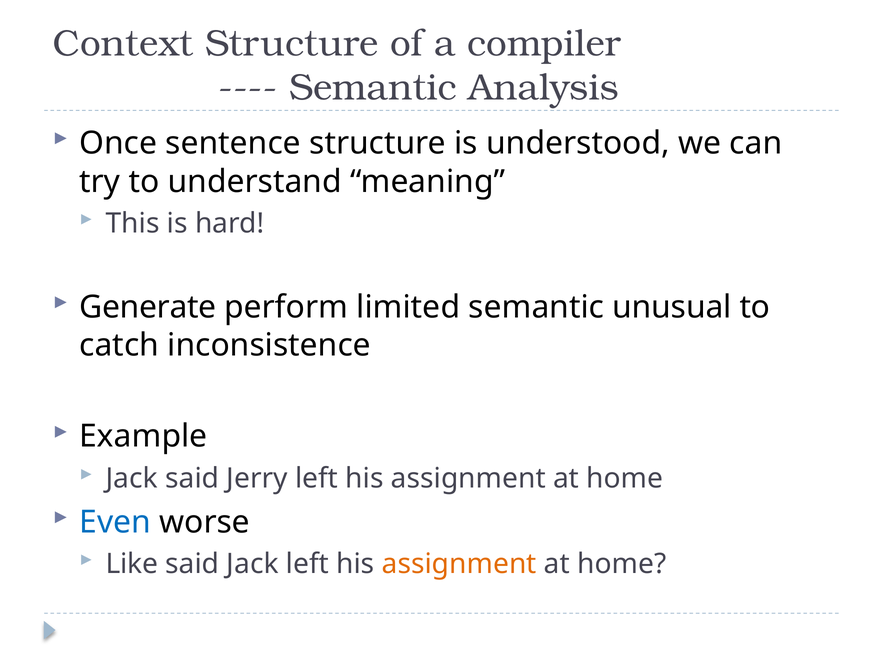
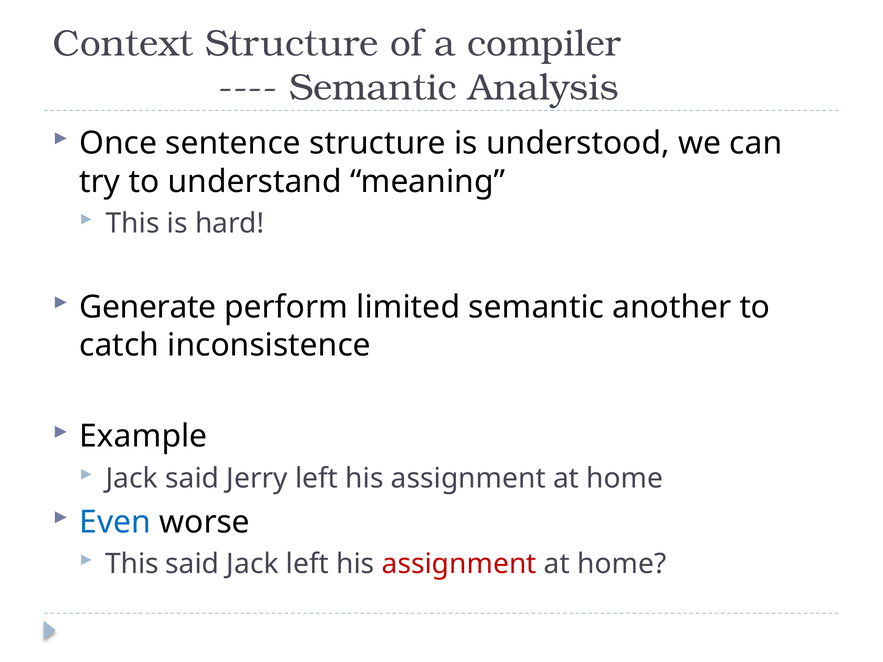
unusual: unusual -> another (672, 307)
Like: Like -> This (132, 564)
assignment colour: orange -> red (459, 564)
